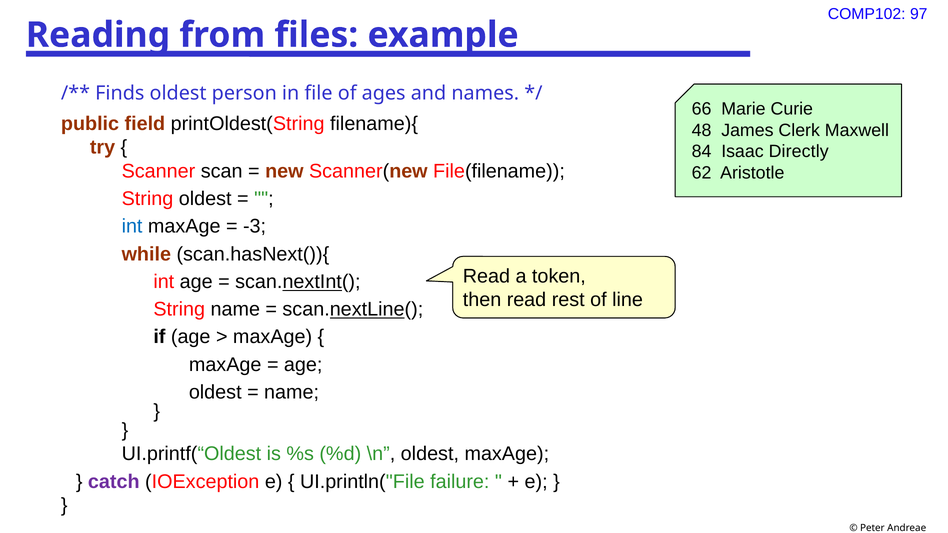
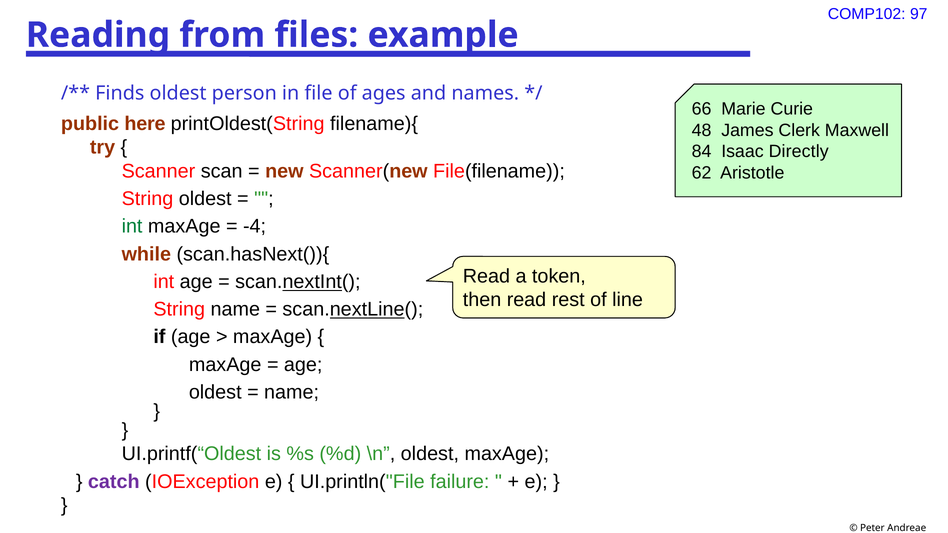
field: field -> here (145, 124)
int colour: blue -> green (132, 226)
-3: -3 -> -4 (255, 226)
